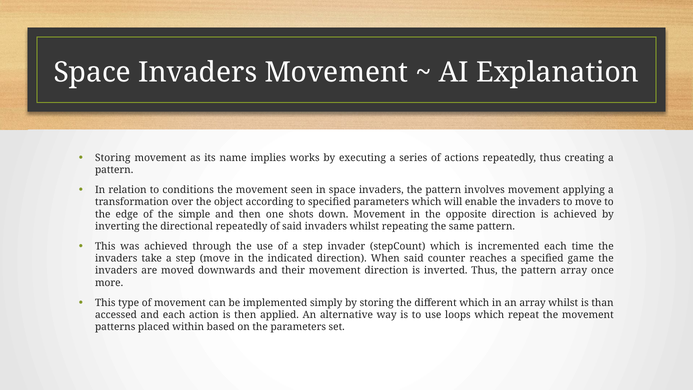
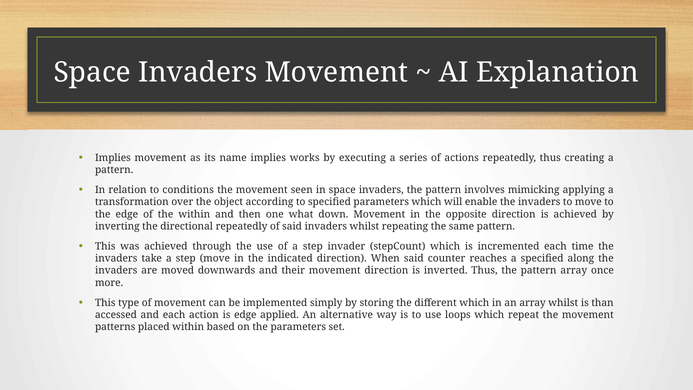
Storing: Storing -> Implies (113, 158)
involves movement: movement -> mimicking (534, 190)
the simple: simple -> within (194, 214)
shots: shots -> what (301, 214)
game: game -> along (581, 258)
is then: then -> edge (245, 315)
